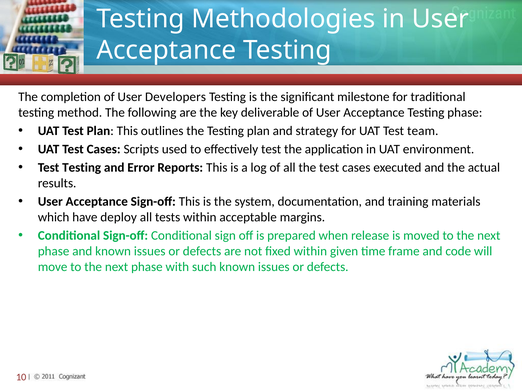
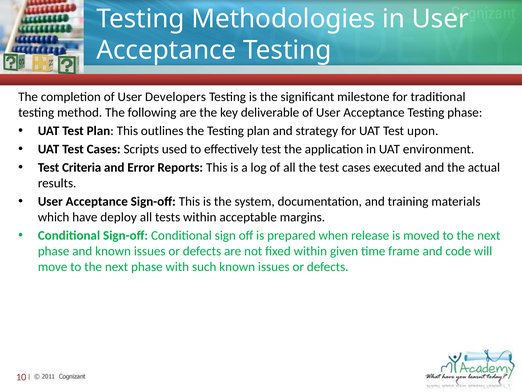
team: team -> upon (423, 131)
Test Testing: Testing -> Criteria (82, 167)
